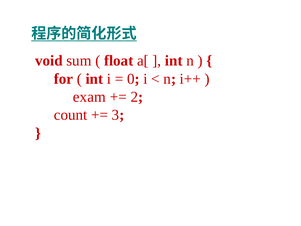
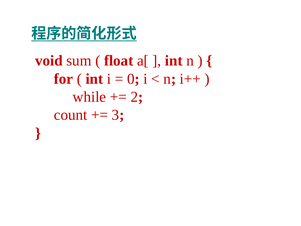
exam: exam -> while (89, 97)
